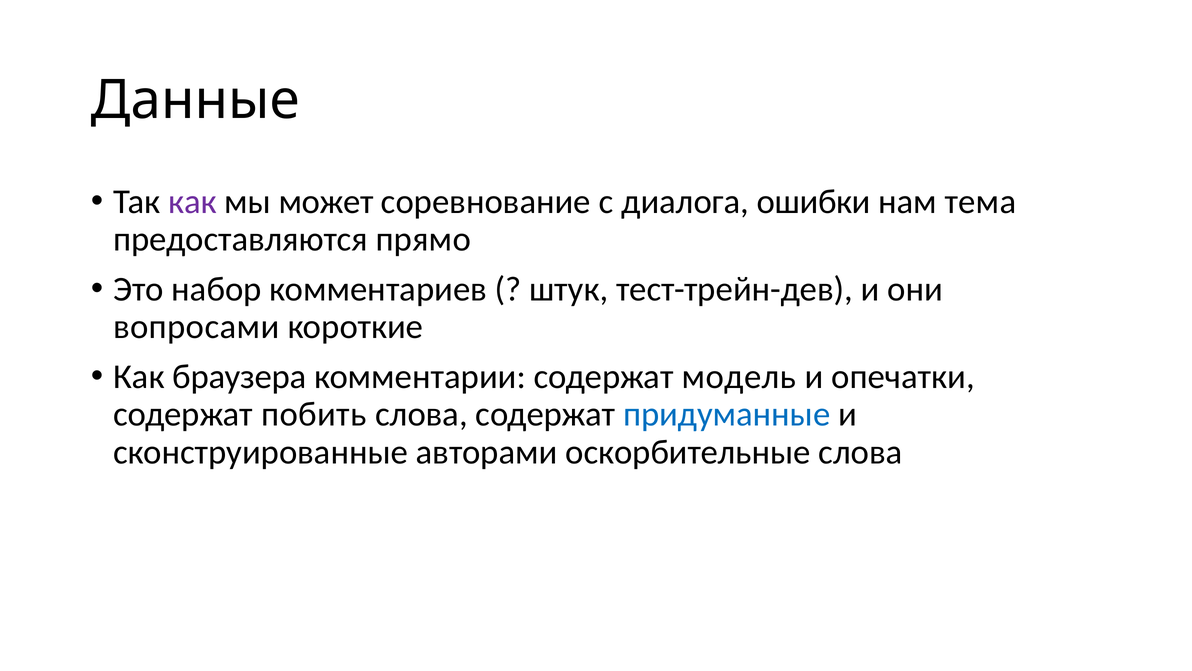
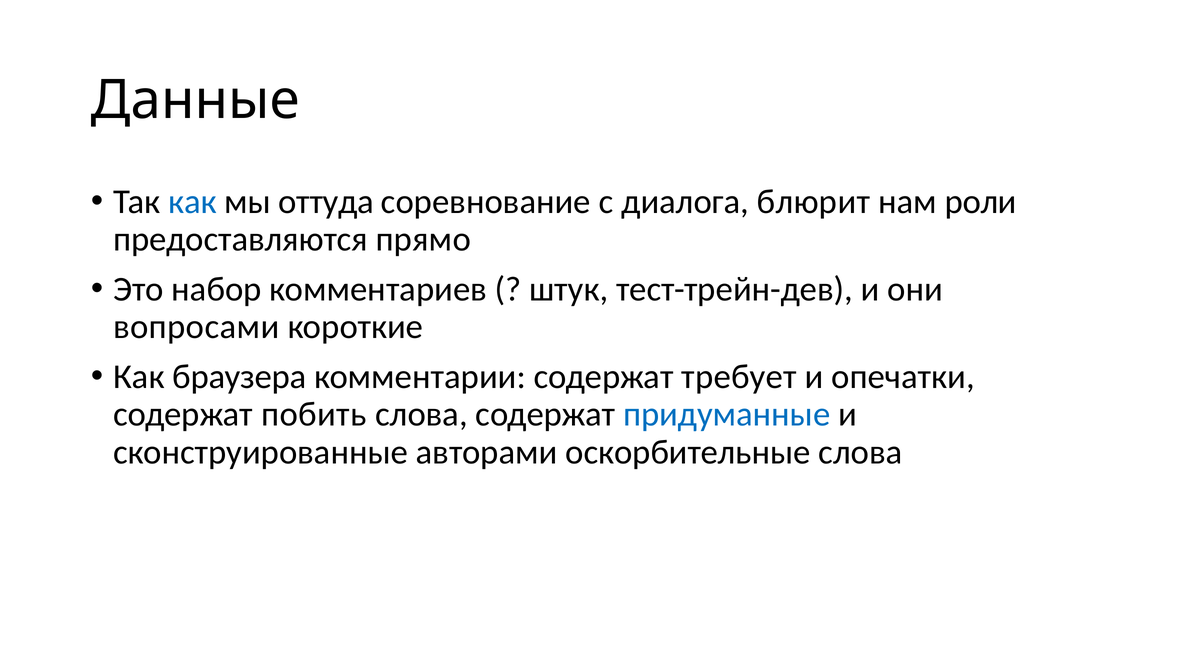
как colour: purple -> blue (192, 202)
может: может -> оттуда (326, 202)
ошибки: ошибки -> блюрит (813, 202)
тема: тема -> роли (981, 202)
модель: модель -> требует (739, 377)
